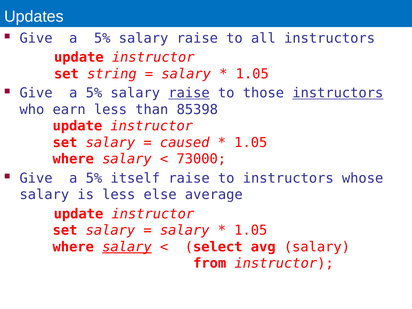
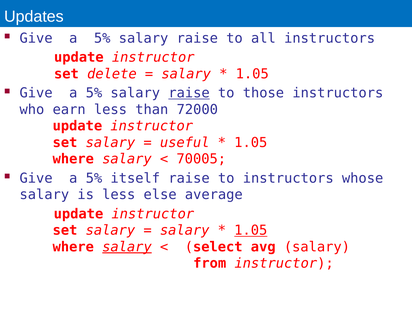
string: string -> delete (112, 74)
instructors underline: present -> none (338, 93)
85398: 85398 -> 72000 (197, 110)
caused: caused -> useful (185, 143)
73000: 73000 -> 70005 (201, 159)
1.05 underline: none -> present (251, 230)
